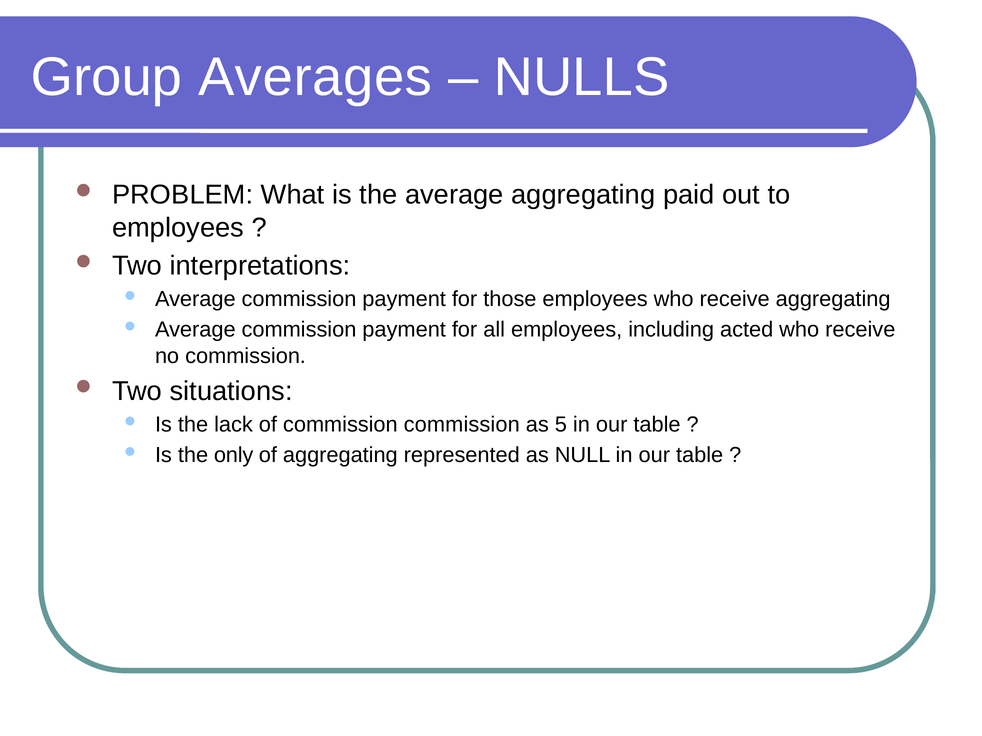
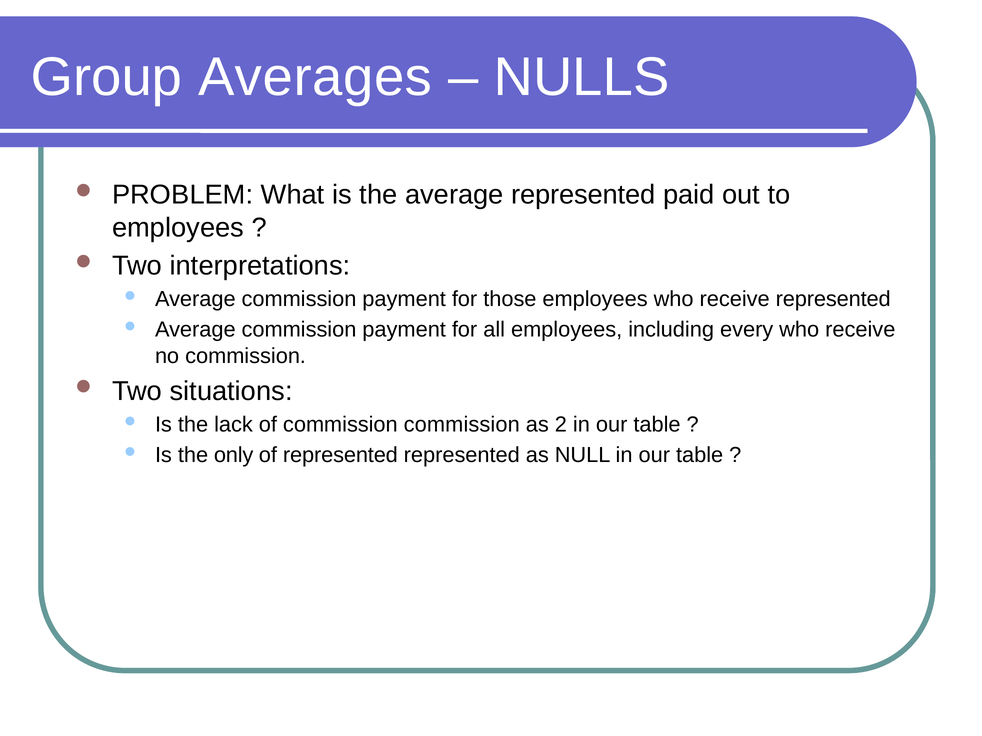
average aggregating: aggregating -> represented (583, 195)
receive aggregating: aggregating -> represented (833, 299)
acted: acted -> every (747, 330)
5: 5 -> 2 (561, 425)
of aggregating: aggregating -> represented (340, 455)
